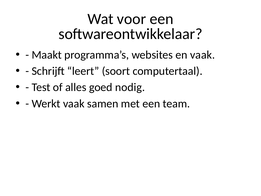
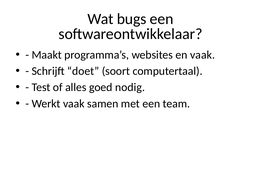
voor: voor -> bugs (132, 19)
leert: leert -> doet (83, 71)
